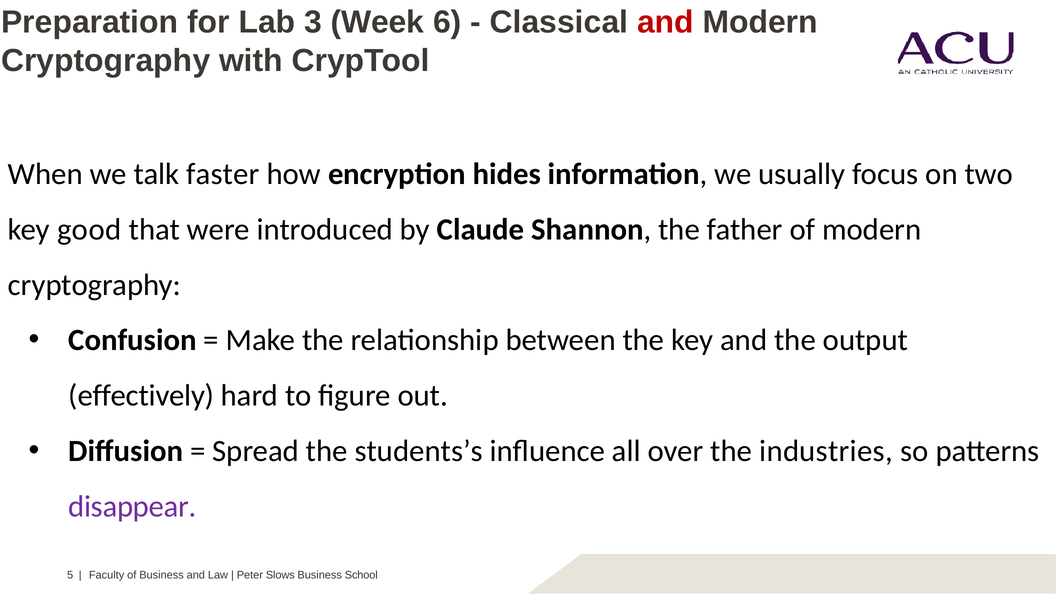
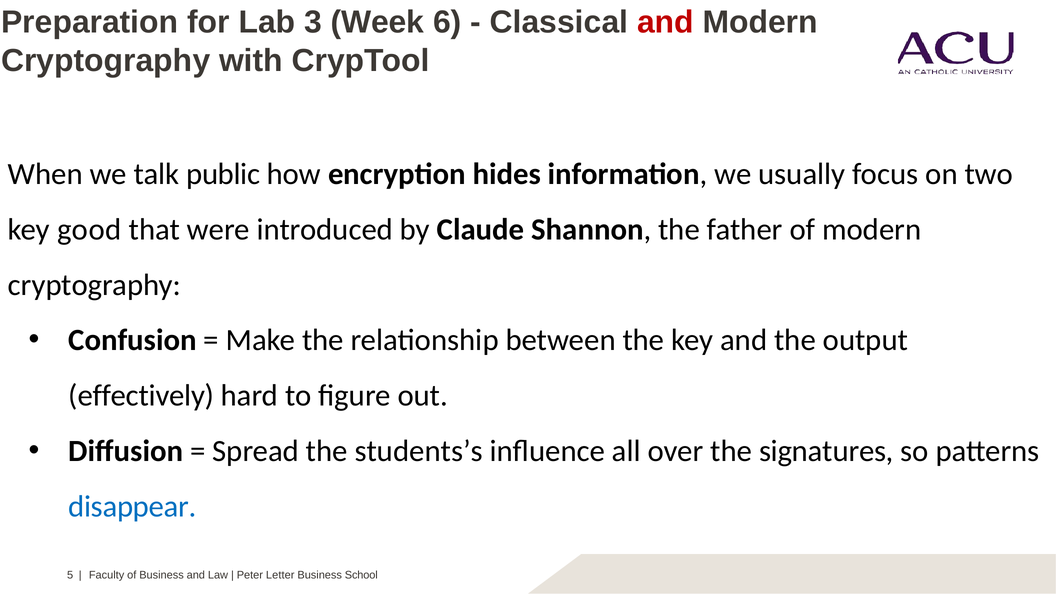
faster: faster -> public (223, 174)
industries: industries -> signatures (826, 451)
disappear colour: purple -> blue (132, 507)
Slows: Slows -> Letter (280, 575)
